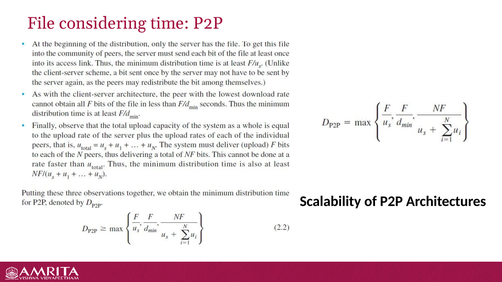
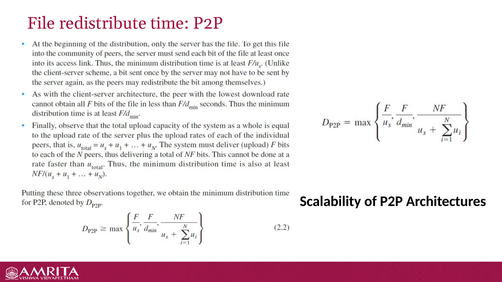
considering: considering -> redistribute (103, 24)
